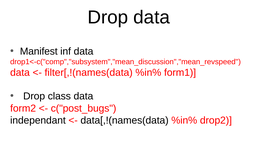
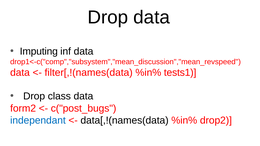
Manifest: Manifest -> Imputing (39, 51)
form1: form1 -> tests1 (180, 73)
independant colour: black -> blue (38, 121)
